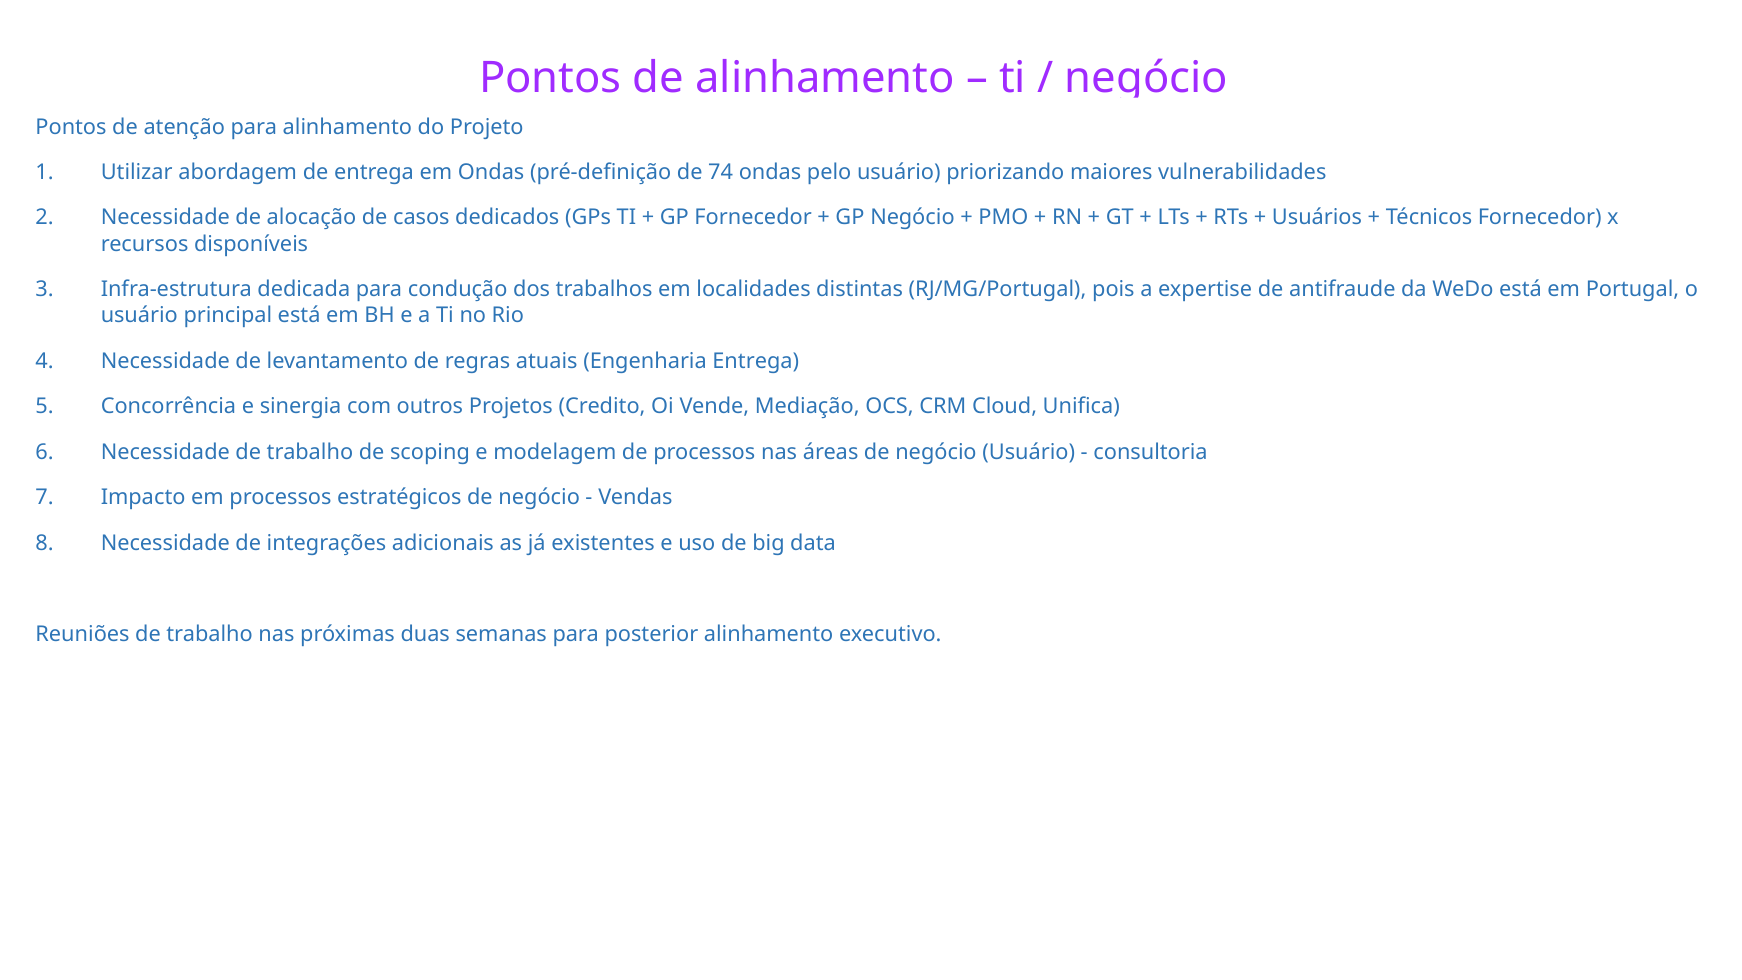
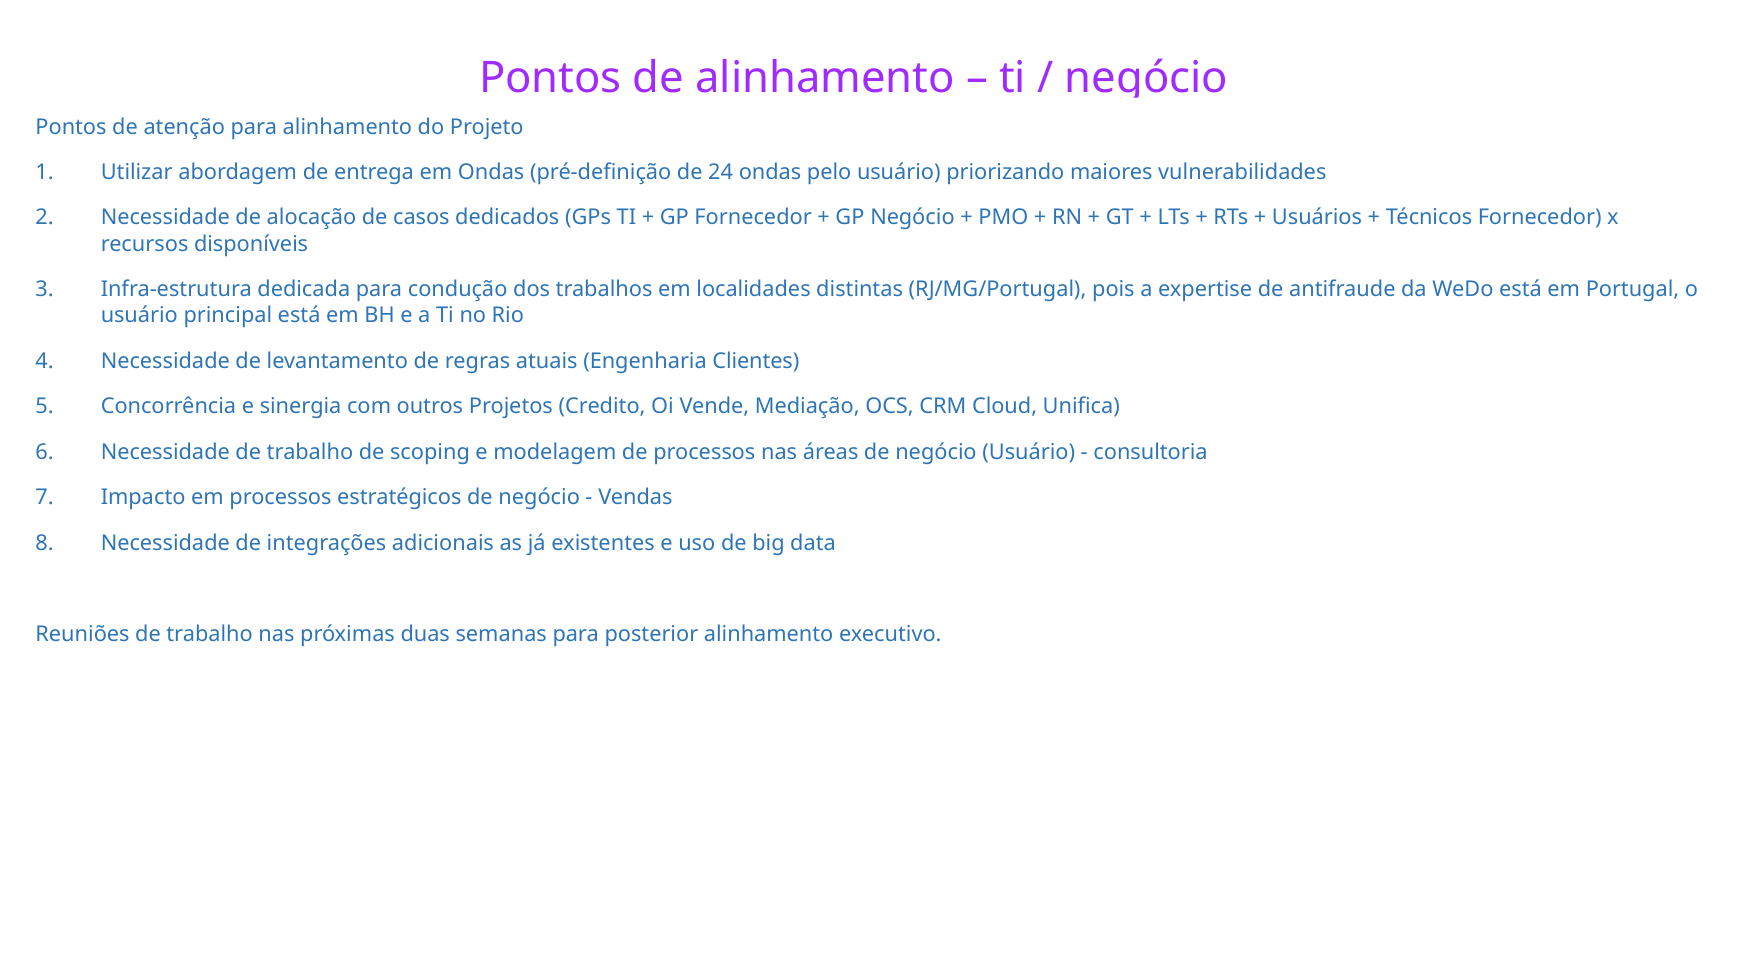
74: 74 -> 24 (721, 172)
Engenharia Entrega: Entrega -> Clientes (756, 361)
